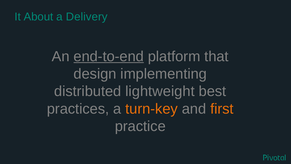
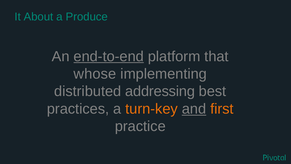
Delivery: Delivery -> Produce (87, 17)
design: design -> whose (95, 74)
lightweight: lightweight -> addressing (160, 91)
and underline: none -> present (194, 109)
